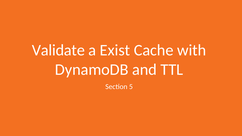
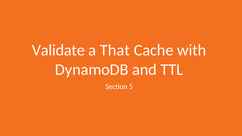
Exist: Exist -> That (115, 50)
